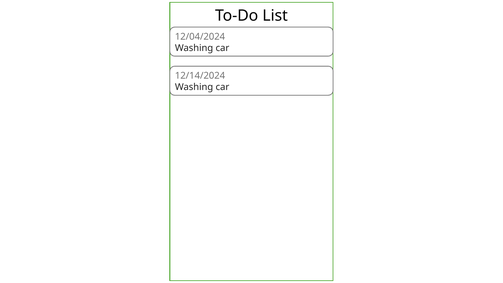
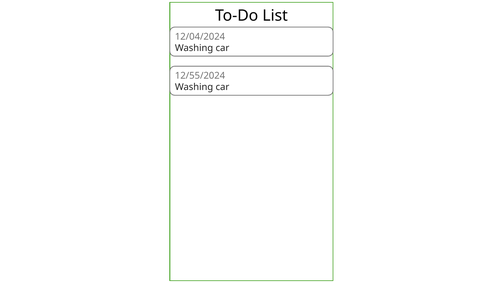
12/14/2024: 12/14/2024 -> 12/55/2024 (200, 76)
